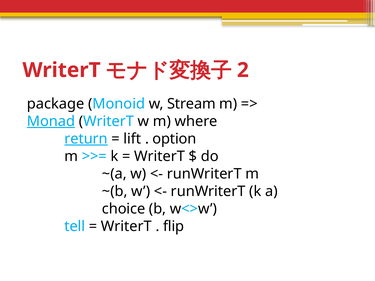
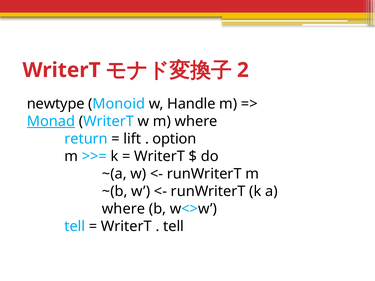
package: package -> newtype (56, 104)
Stream: Stream -> Handle (191, 104)
return underline: present -> none (86, 139)
choice: choice -> where (124, 209)
flip: flip -> tell (174, 226)
